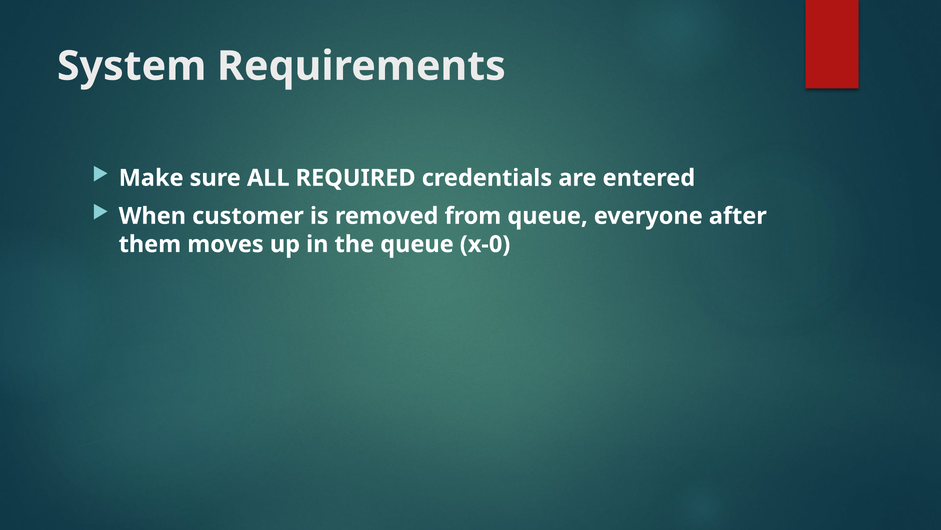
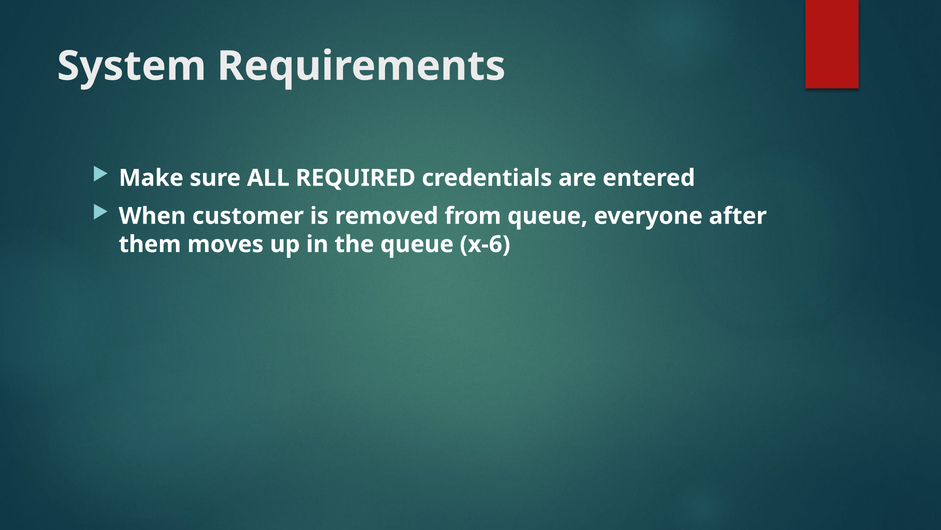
x-0: x-0 -> x-6 (485, 244)
